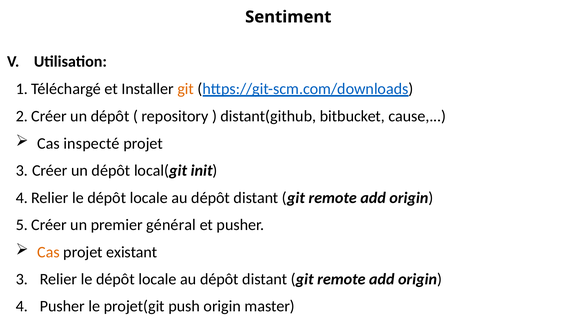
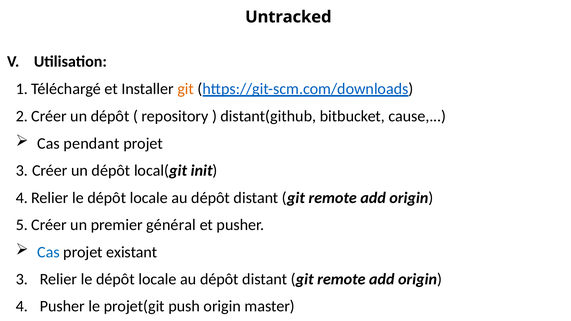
Sentiment: Sentiment -> Untracked (288, 17)
inspecté: inspecté -> pendant (92, 144)
Cas colour: orange -> blue (48, 252)
